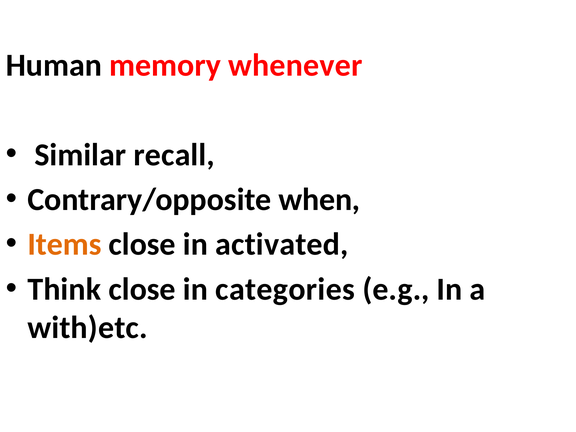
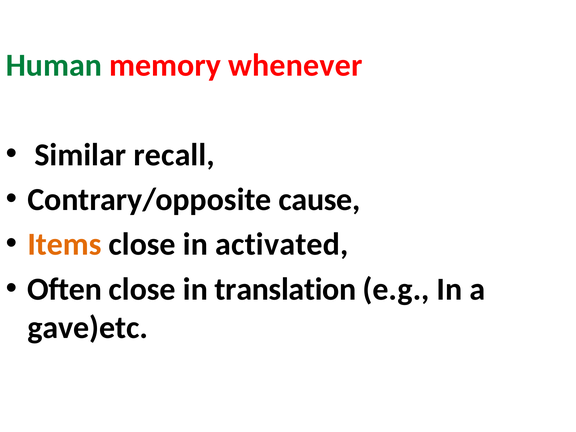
Human colour: black -> green (54, 65)
when: when -> cause (319, 200)
Think: Think -> Often (65, 289)
categories: categories -> translation (285, 289)
with)etc: with)etc -> gave)etc (88, 328)
